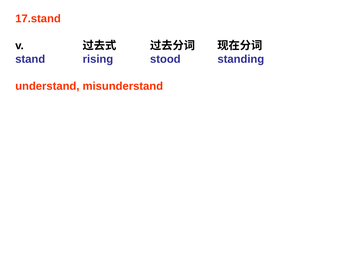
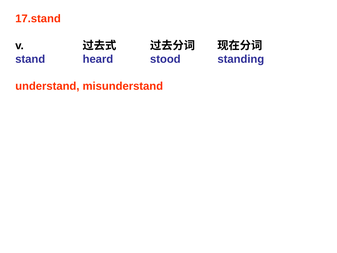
rising: rising -> heard (98, 59)
